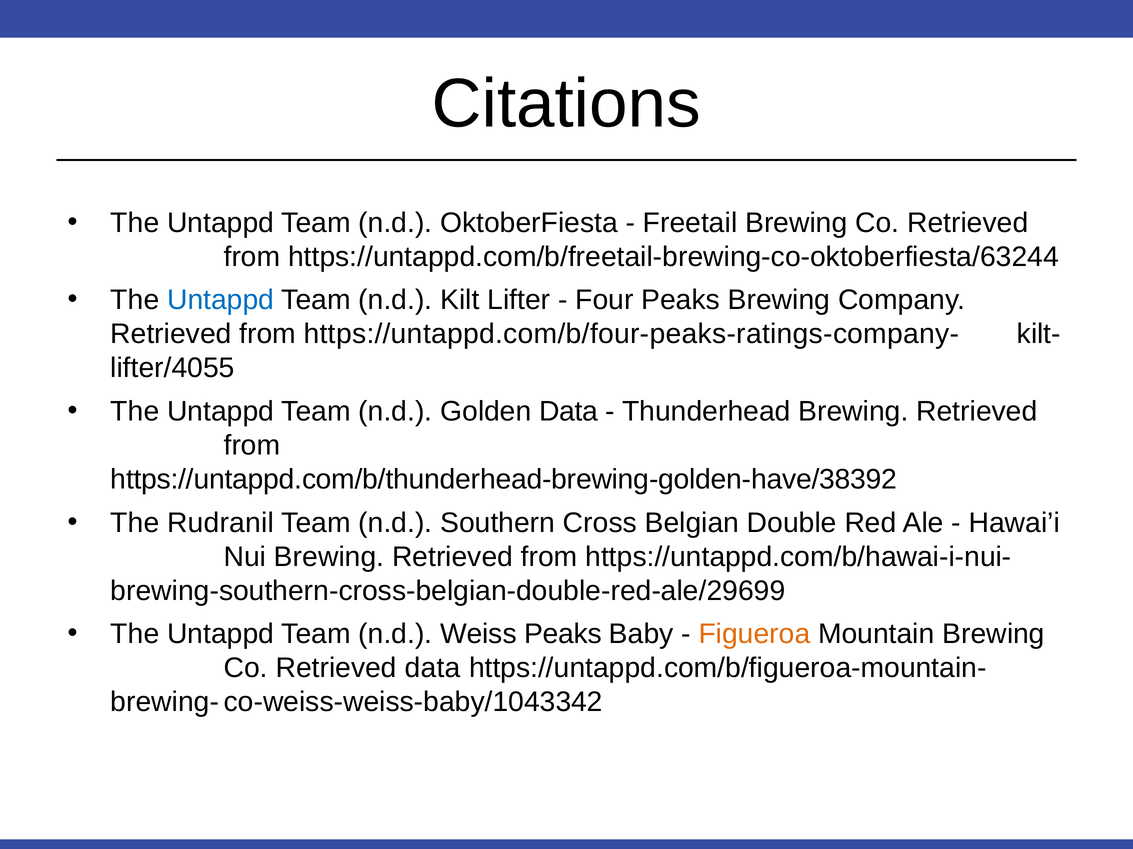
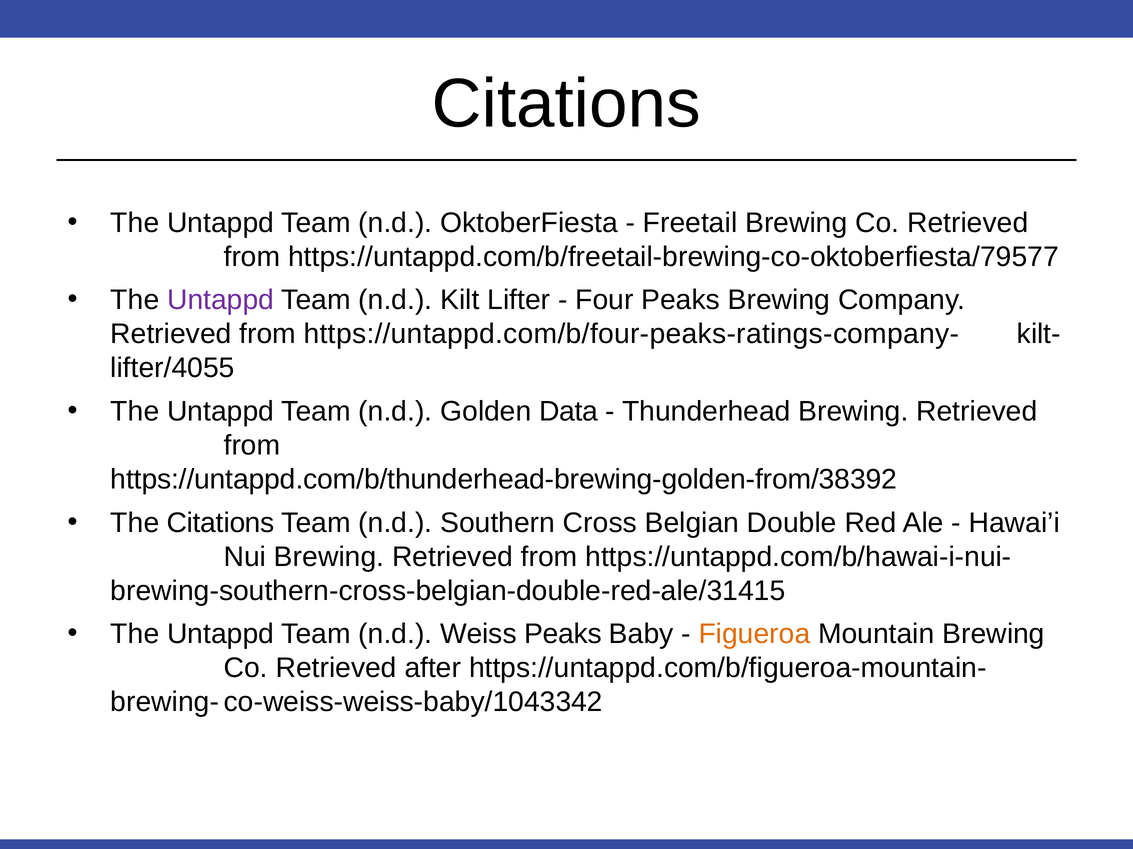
https://untappd.com/b/freetail-brewing-co-oktoberfiesta/63244: https://untappd.com/b/freetail-brewing-co-oktoberfiesta/63244 -> https://untappd.com/b/freetail-brewing-co-oktoberfiesta/79577 (673, 257)
Untappd colour: blue -> purple (221, 300)
https://untappd.com/b/thunderhead-brewing-golden-have/38392: https://untappd.com/b/thunderhead-brewing-golden-have/38392 -> https://untappd.com/b/thunderhead-brewing-golden-from/38392 (504, 480)
The Rudranil: Rudranil -> Citations (221, 523)
brewing-southern-cross-belgian-double-red-ale/29699: brewing-southern-cross-belgian-double-red-ale/29699 -> brewing-southern-cross-belgian-double-red-ale/31415 (448, 591)
Retrieved data: data -> after (433, 669)
